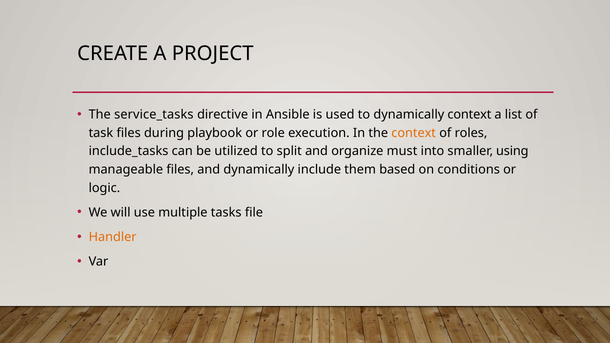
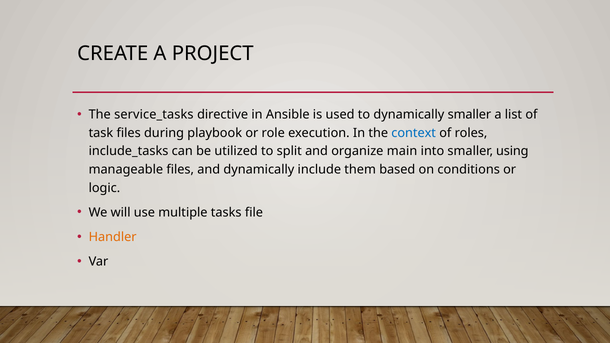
dynamically context: context -> smaller (469, 115)
context colour: orange -> blue (414, 133)
must: must -> main (402, 151)
